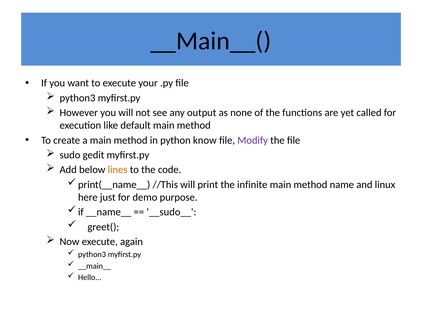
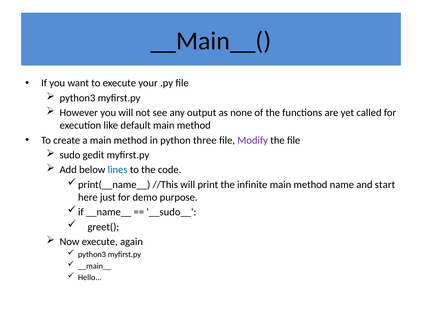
know: know -> three (205, 140)
lines colour: orange -> blue (118, 170)
linux: linux -> start (385, 184)
